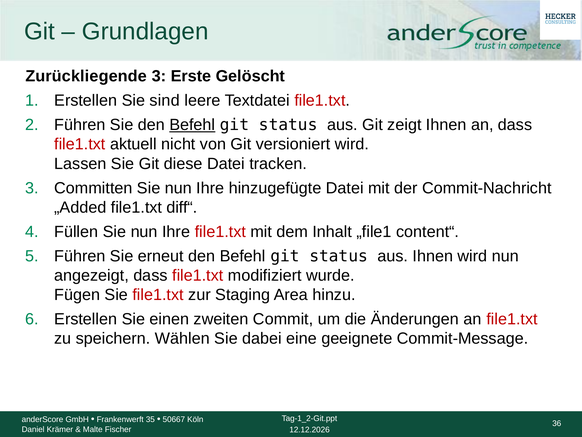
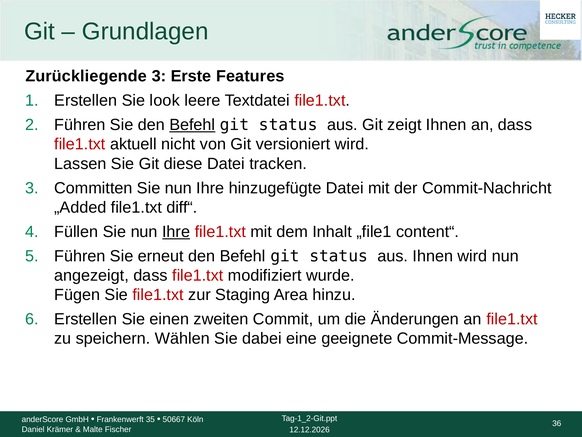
Gelöscht: Gelöscht -> Features (250, 76)
sind: sind -> look (165, 100)
Ihre underline: none -> present (176, 231)
